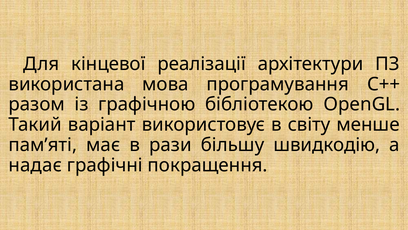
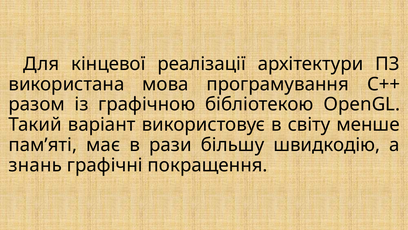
надає: надає -> знань (35, 165)
